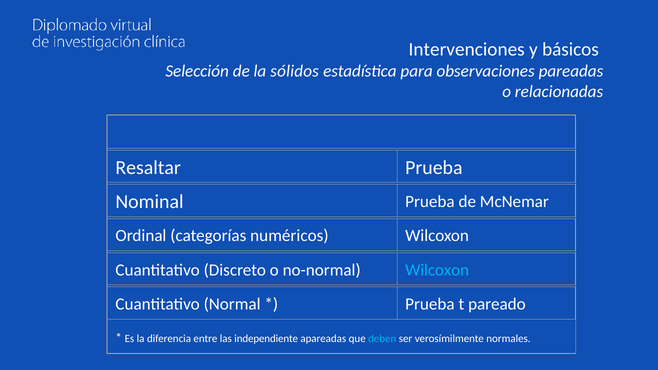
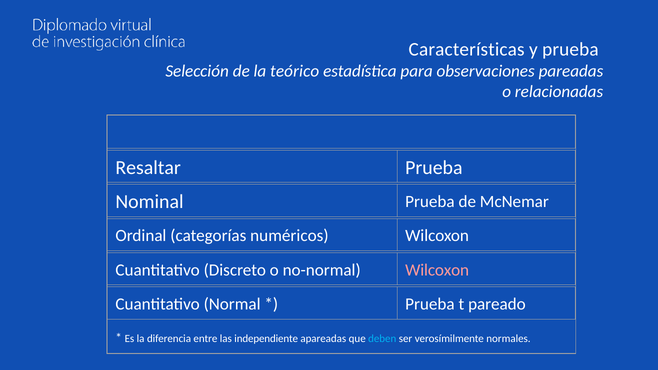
Intervenciones: Intervenciones -> Características (467, 50)
y básicos: básicos -> prueba (570, 50)
sólidos: sólidos -> teórico (295, 71)
Wilcoxon colour: light blue -> pink (437, 270)
